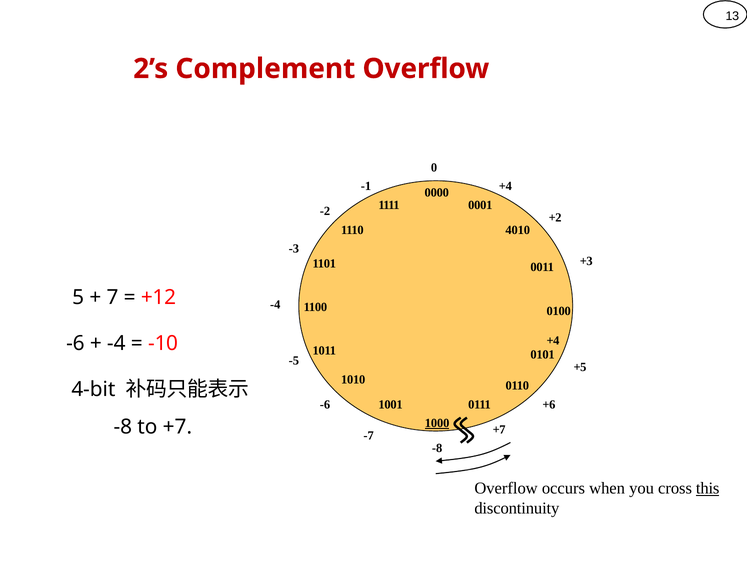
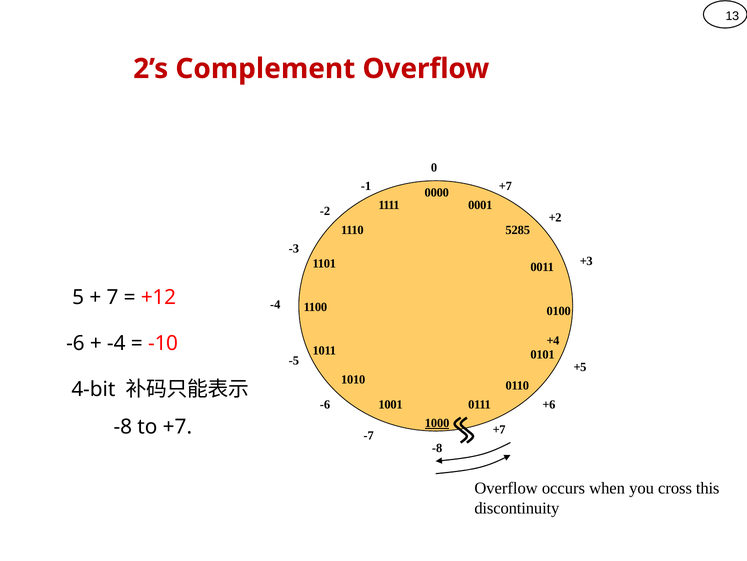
0000 +4: +4 -> +7 (505, 186)
4010: 4010 -> 5285 (518, 230)
this underline: present -> none (708, 487)
